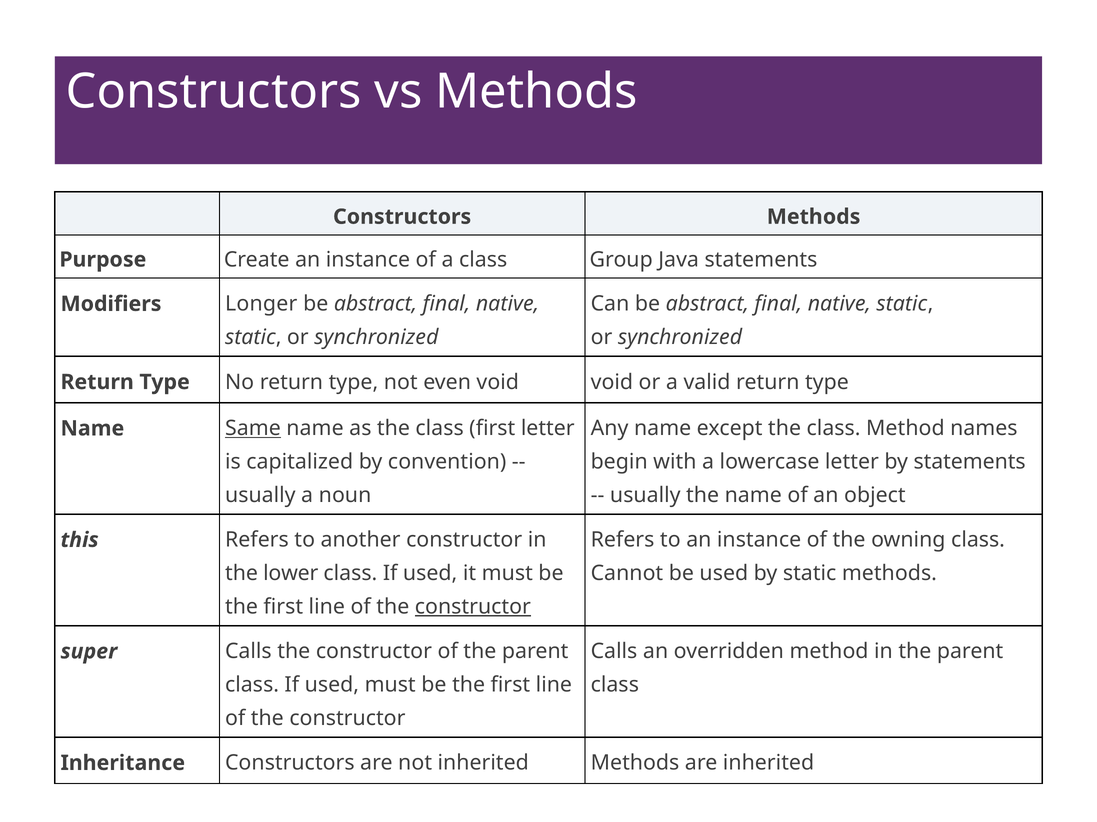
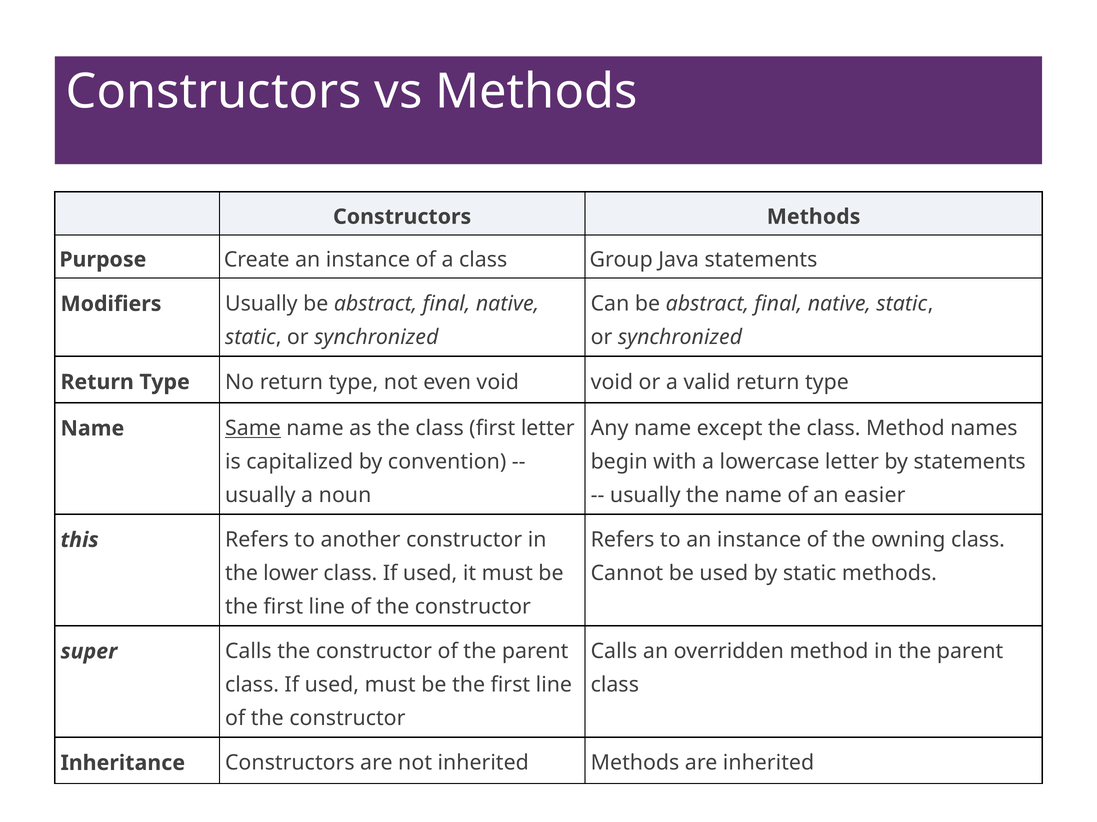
Modifiers Longer: Longer -> Usually (261, 304)
object: object -> easier (875, 496)
constructor underline: present -> none (473, 607)
